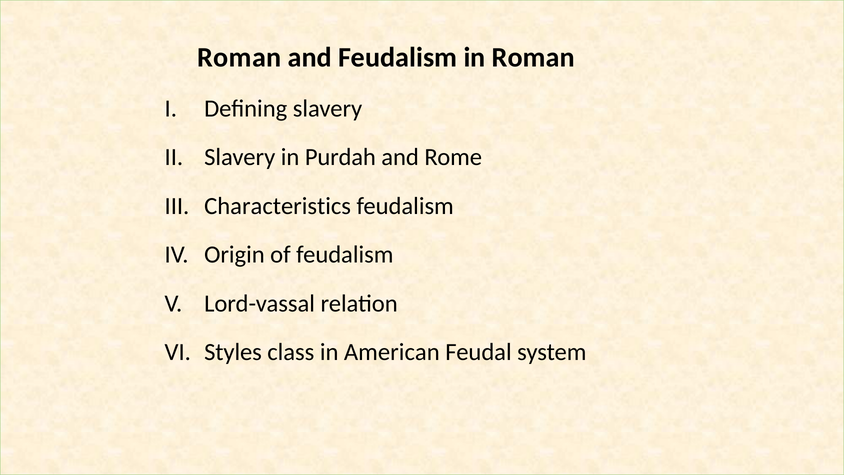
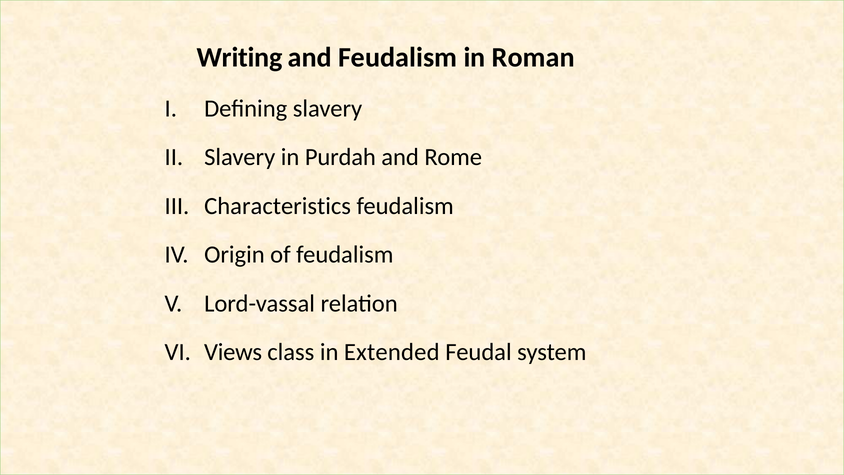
Roman: Roman -> Writing (240, 57)
Styles: Styles -> Views (233, 352)
American: American -> Extended (392, 352)
